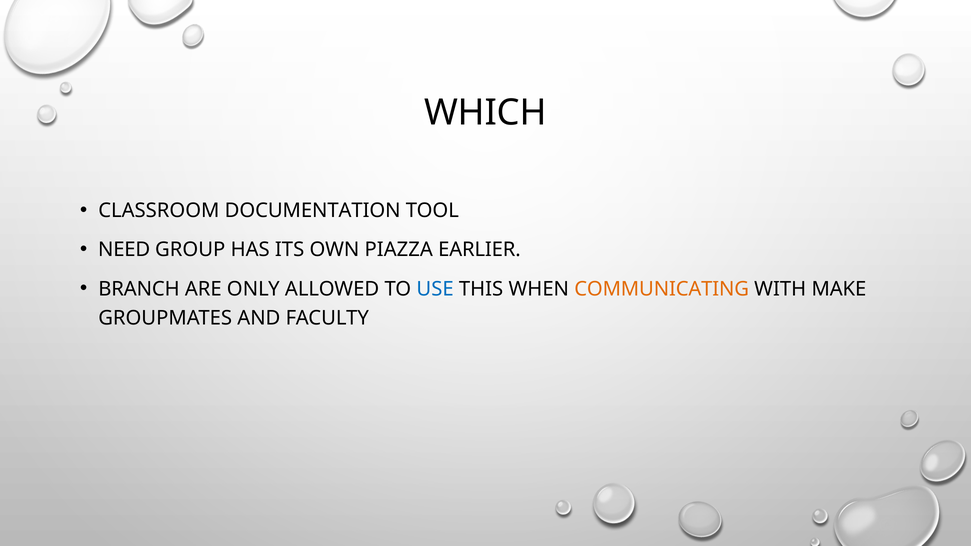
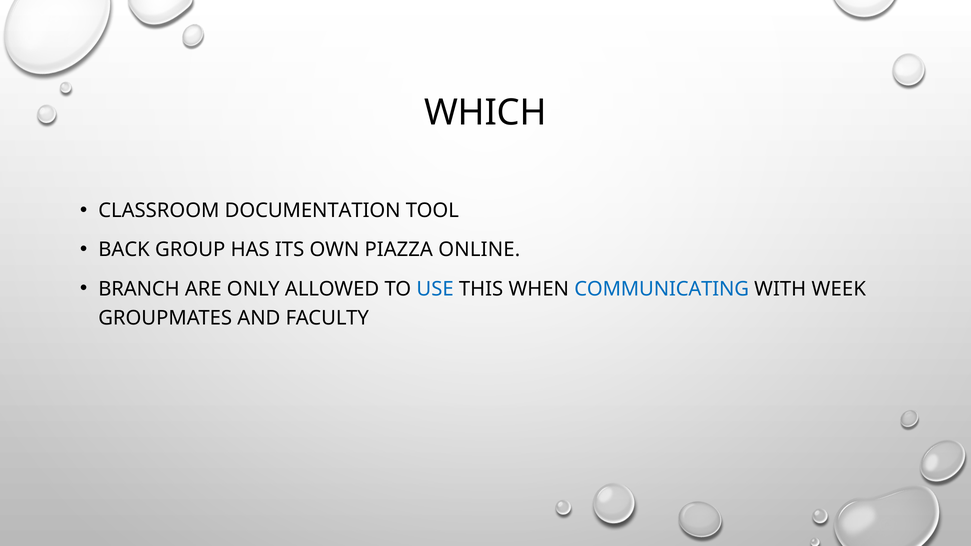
NEED: NEED -> BACK (124, 250)
EARLIER: EARLIER -> ONLINE (479, 250)
COMMUNICATING colour: orange -> blue (662, 289)
MAKE: MAKE -> WEEK (839, 289)
